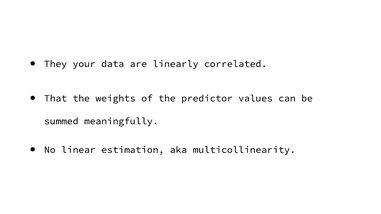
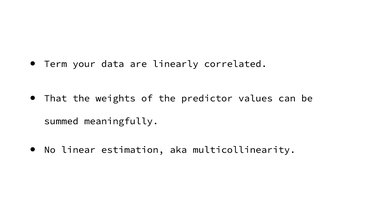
They: They -> Term (56, 64)
